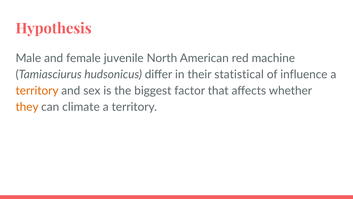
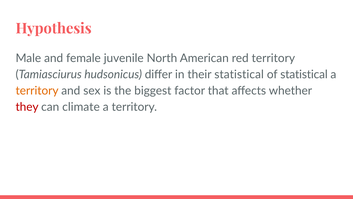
red machine: machine -> territory (273, 58)
of influence: influence -> statistical (304, 74)
they colour: orange -> red (27, 107)
